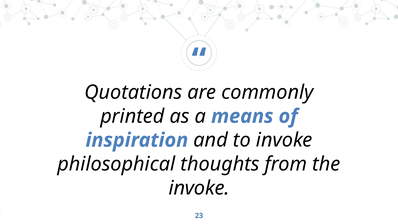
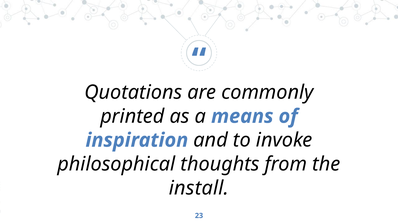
invoke: invoke -> install (199, 188)
